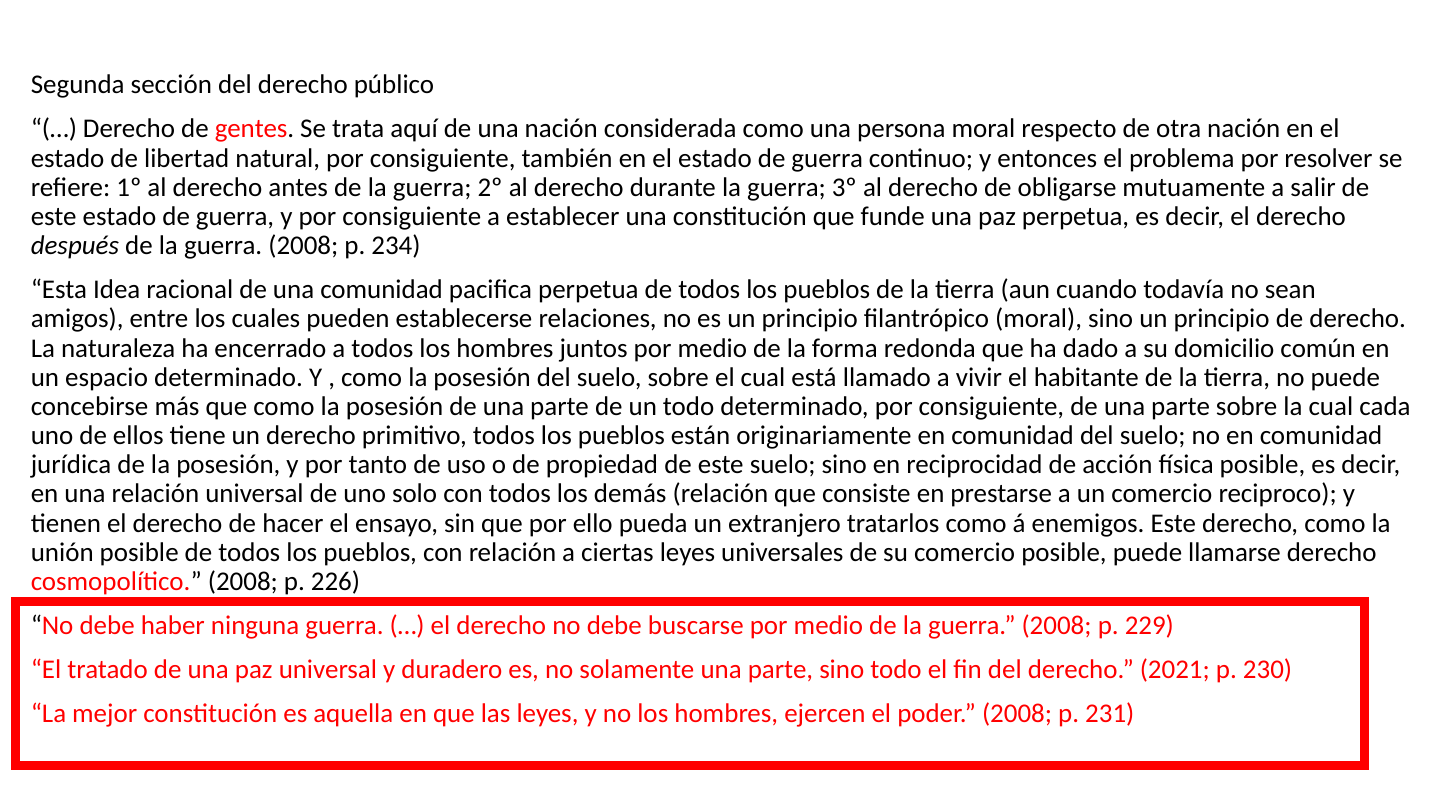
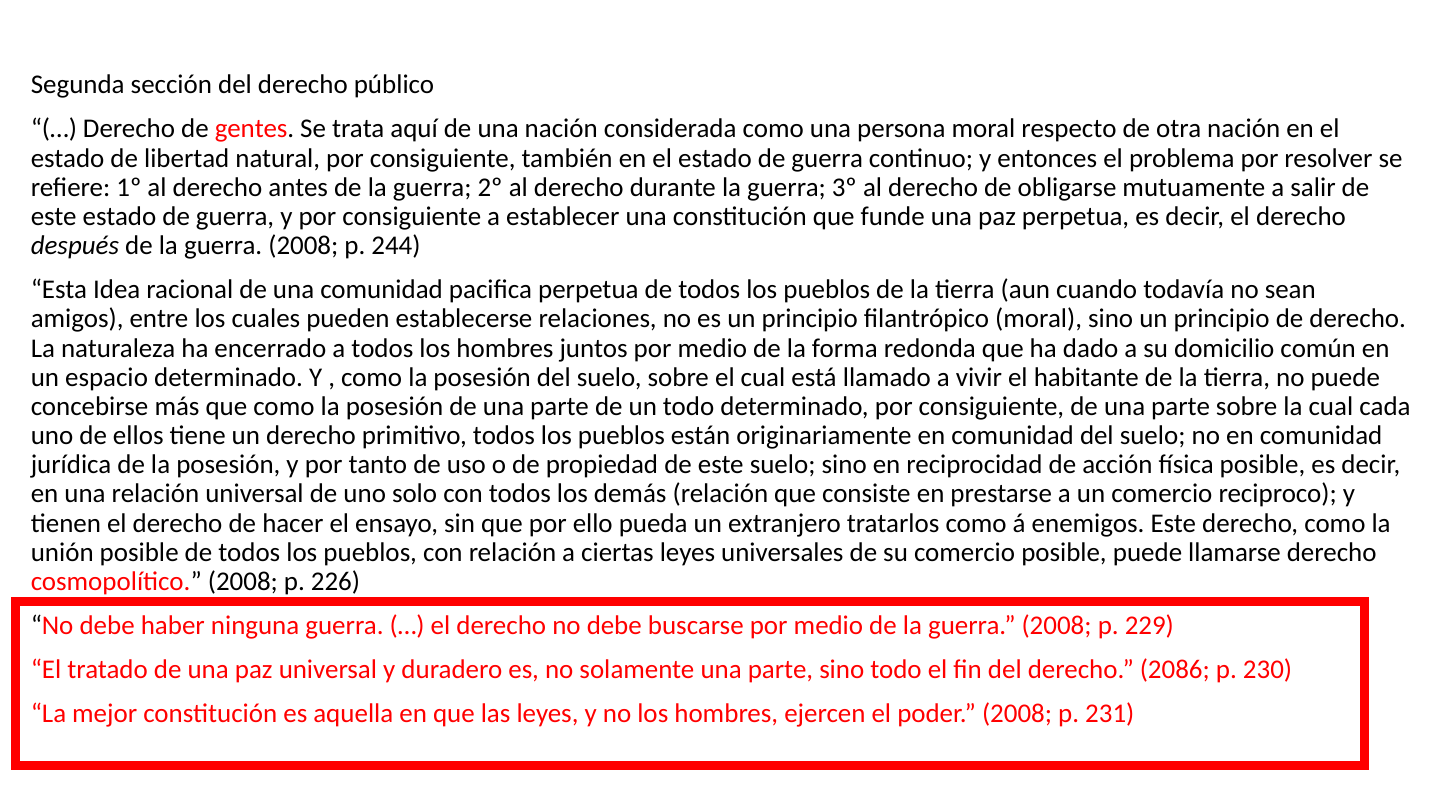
234: 234 -> 244 (396, 245)
2021: 2021 -> 2086 (1175, 669)
